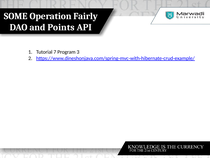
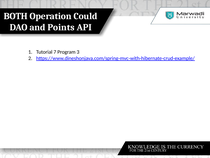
SOME: SOME -> BOTH (16, 16)
Fairly: Fairly -> Could (86, 16)
